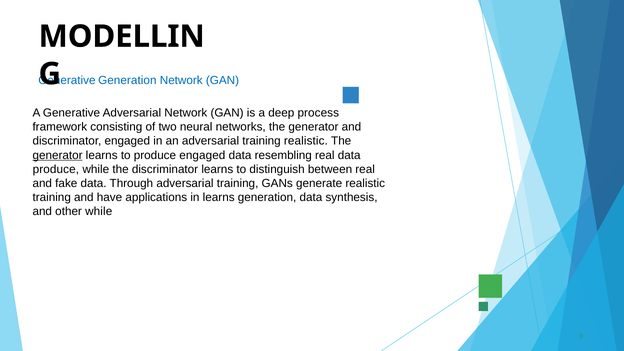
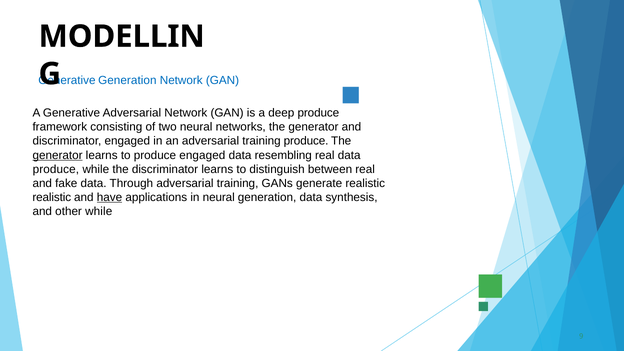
deep process: process -> produce (318, 113)
training realistic: realistic -> produce (306, 141)
training: training -> realistic (52, 197)
have underline: none -> present (110, 197)
in learns: learns -> neural (219, 197)
